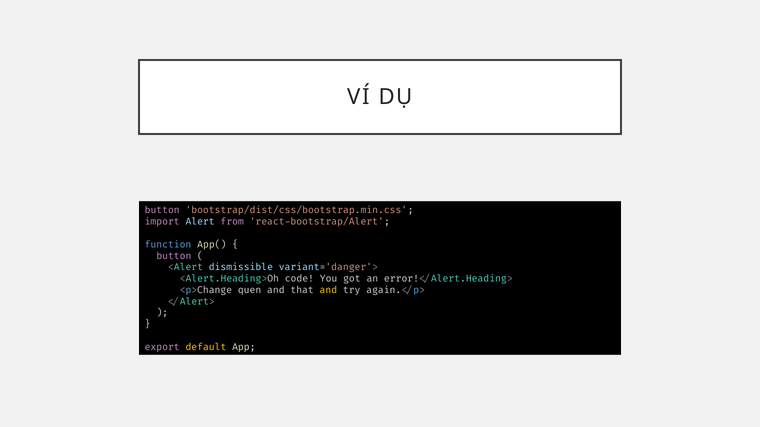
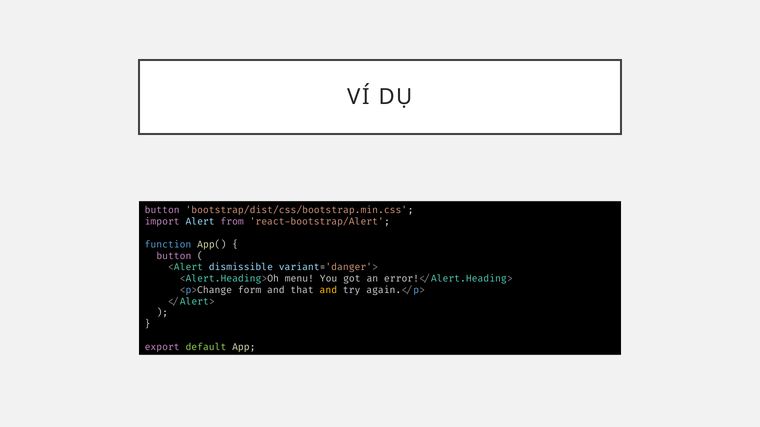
code: code -> menu (299, 279)
quen: quen -> form (250, 290)
default colour: yellow -> light green (206, 347)
